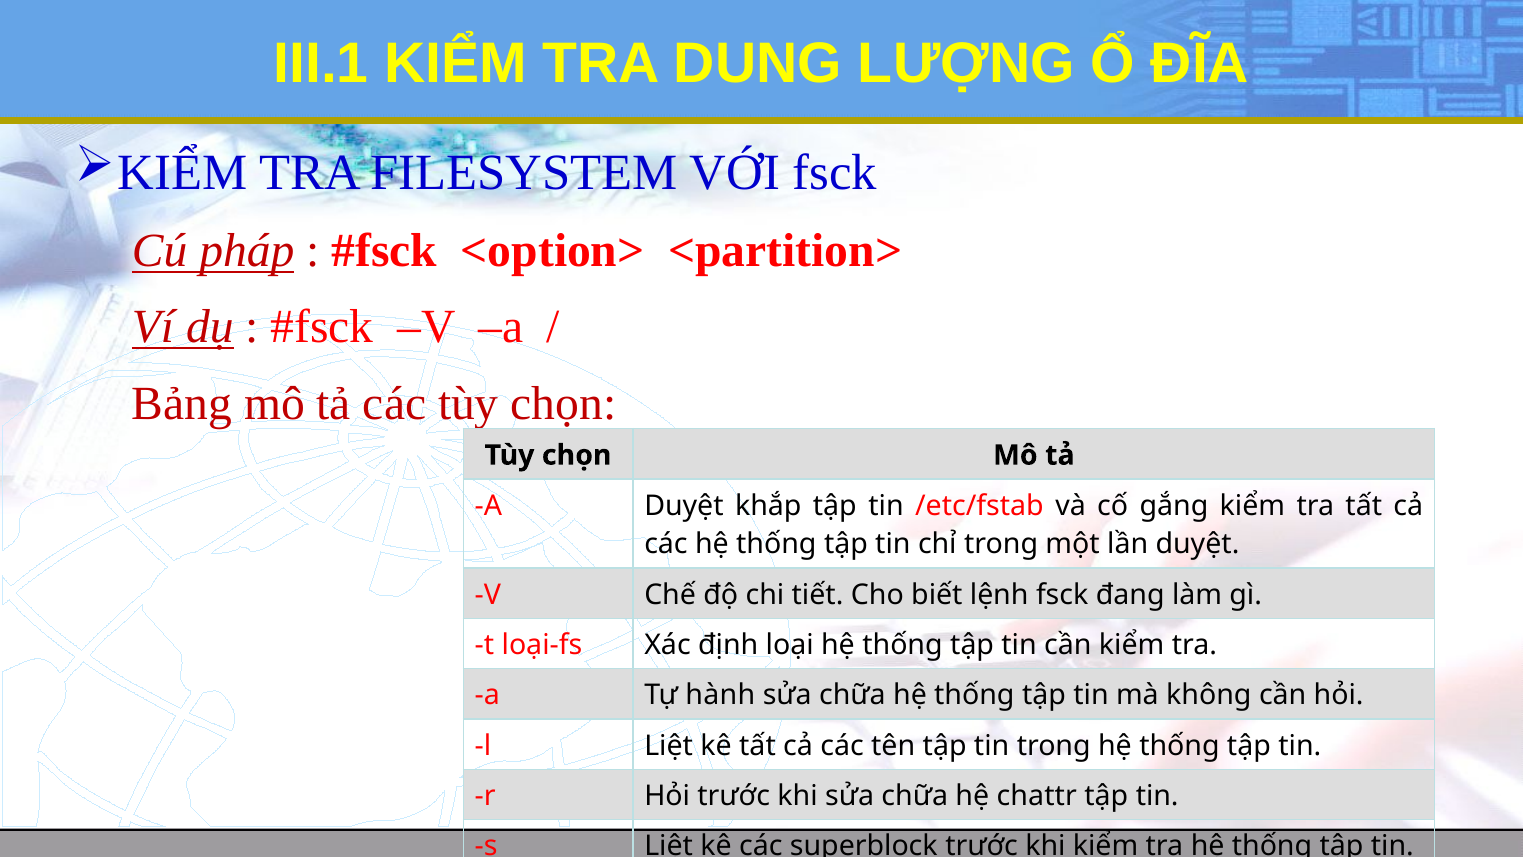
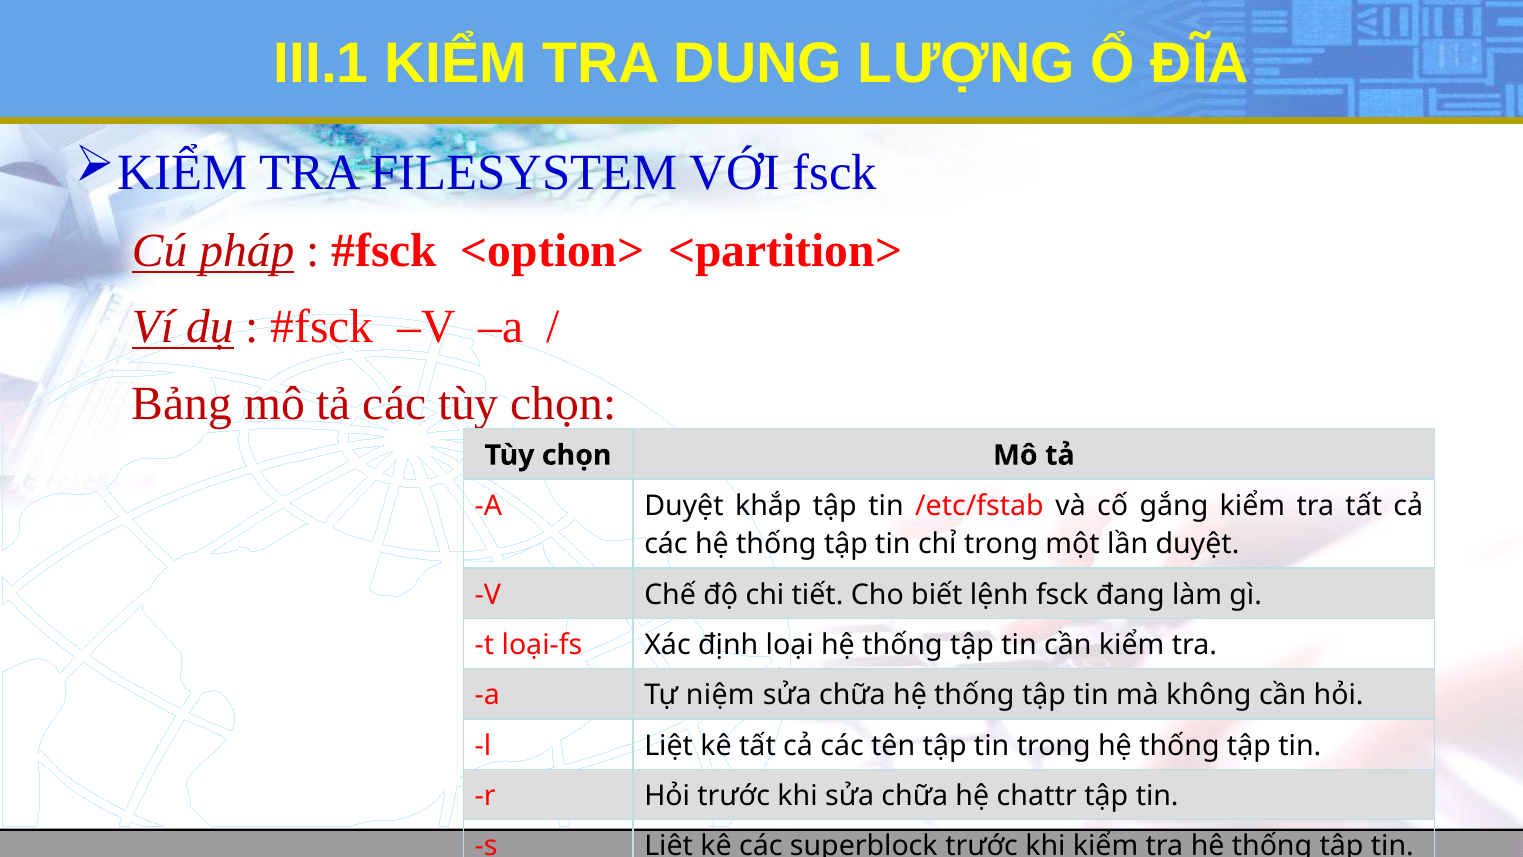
hành: hành -> niệm (720, 695)
